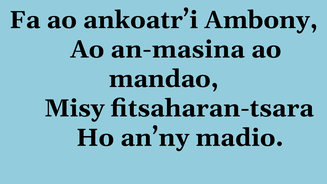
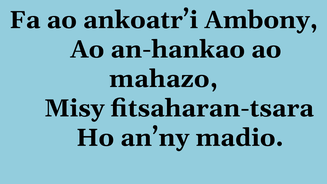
an-masina: an-masina -> an-hankao (178, 49)
mandao: mandao -> mahazo (163, 79)
